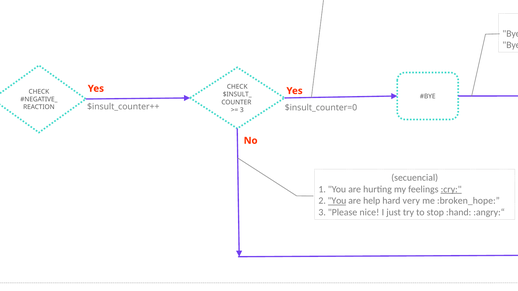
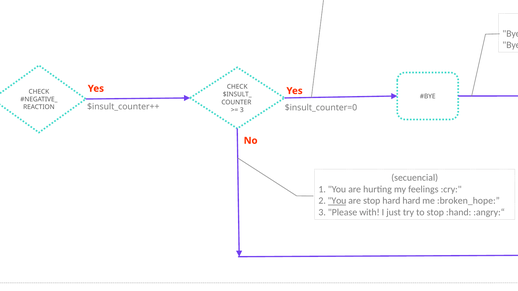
:cry underline: present -> none (451, 189)
are help: help -> stop (372, 201)
hard very: very -> hard (411, 201)
Please nice: nice -> with (370, 213)
